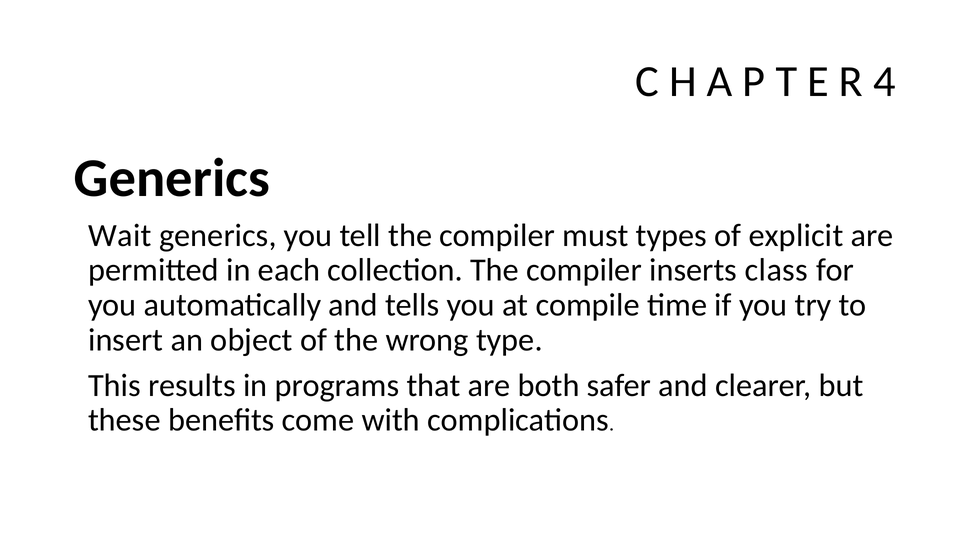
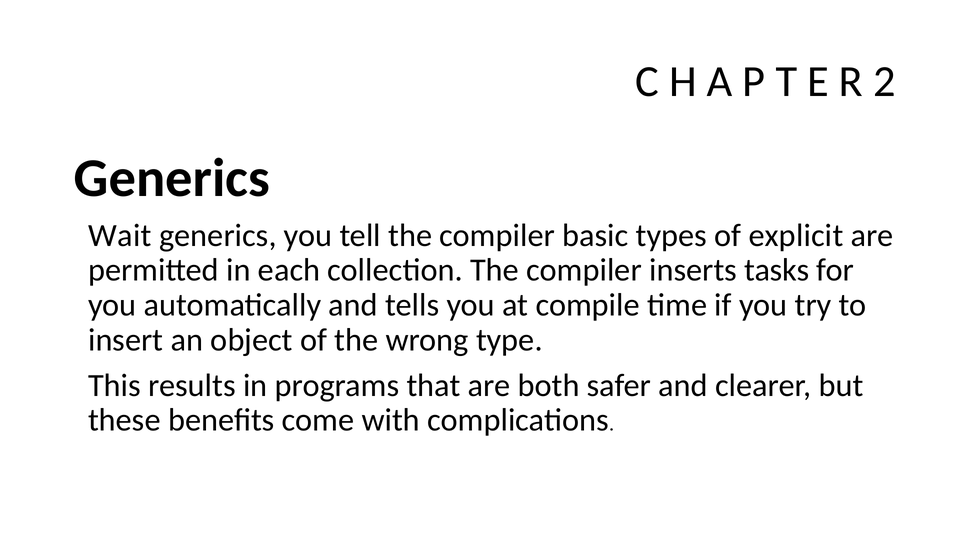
4: 4 -> 2 (884, 81)
must: must -> basic (595, 235)
class: class -> tasks (777, 270)
